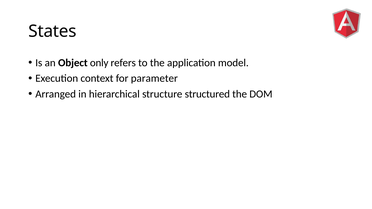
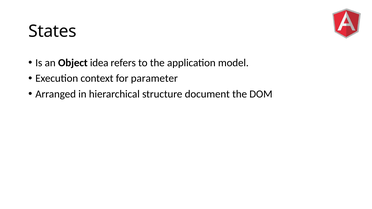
only: only -> idea (99, 63)
structured: structured -> document (207, 94)
